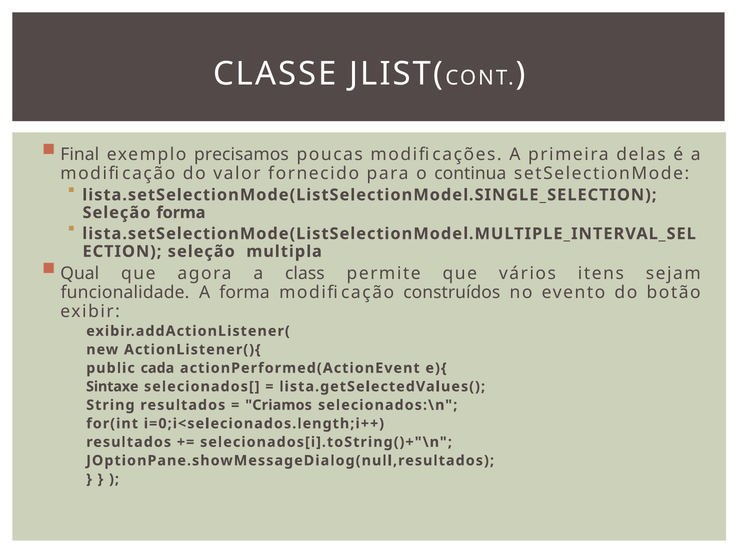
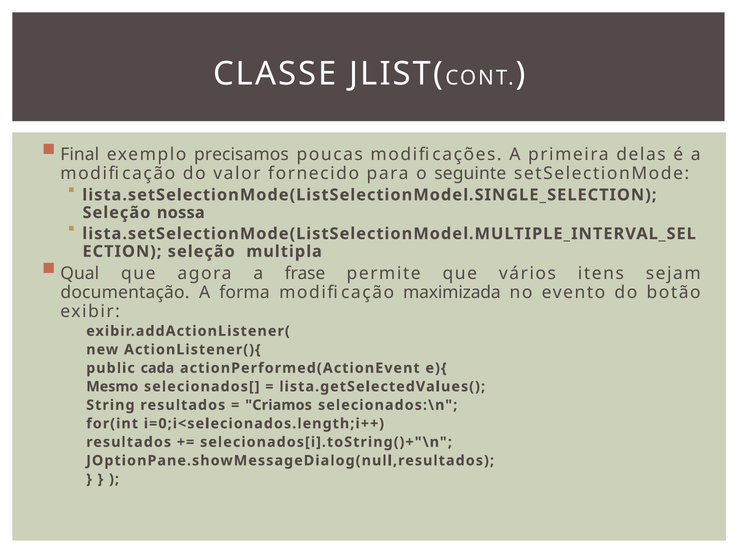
continua: continua -> seguinte (470, 173)
Seleção forma: forma -> nossa (181, 212)
class: class -> frase (305, 273)
funcionalidade: funcionalidade -> documentação (125, 292)
construídos: construídos -> maximizada (452, 292)
Sintaxe: Sintaxe -> Mesmo (112, 386)
